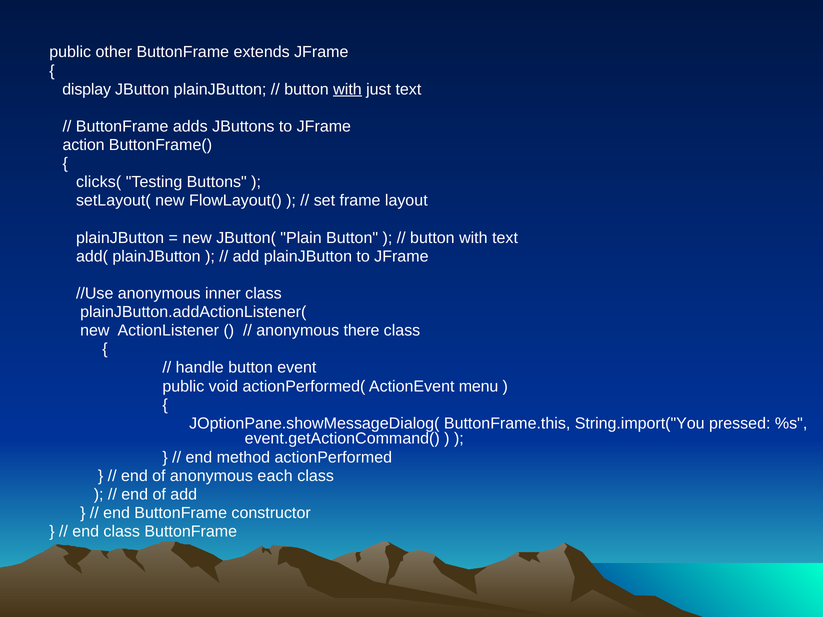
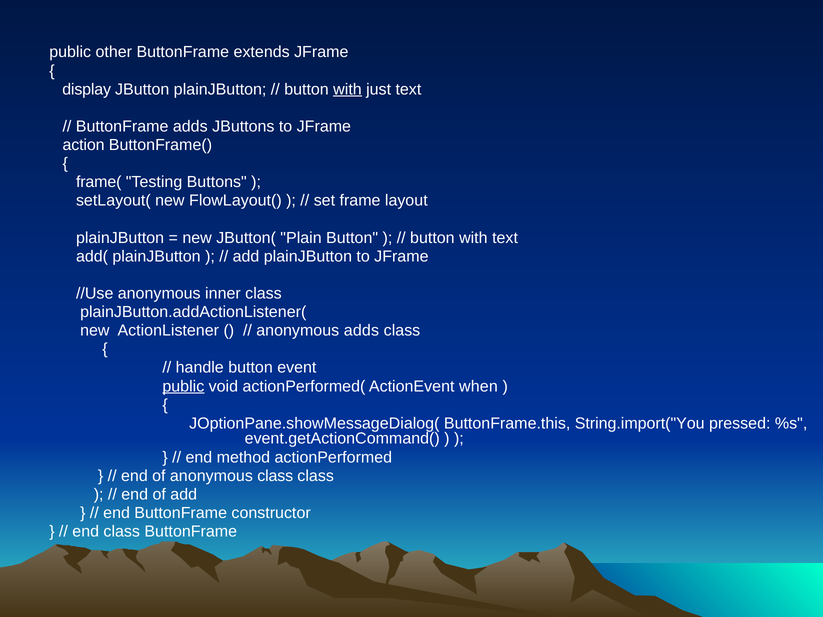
clicks(: clicks( -> frame( (99, 182)
anonymous there: there -> adds (361, 331)
public underline: none -> present (183, 386)
menu: menu -> when (478, 386)
anonymous each: each -> class (275, 476)
